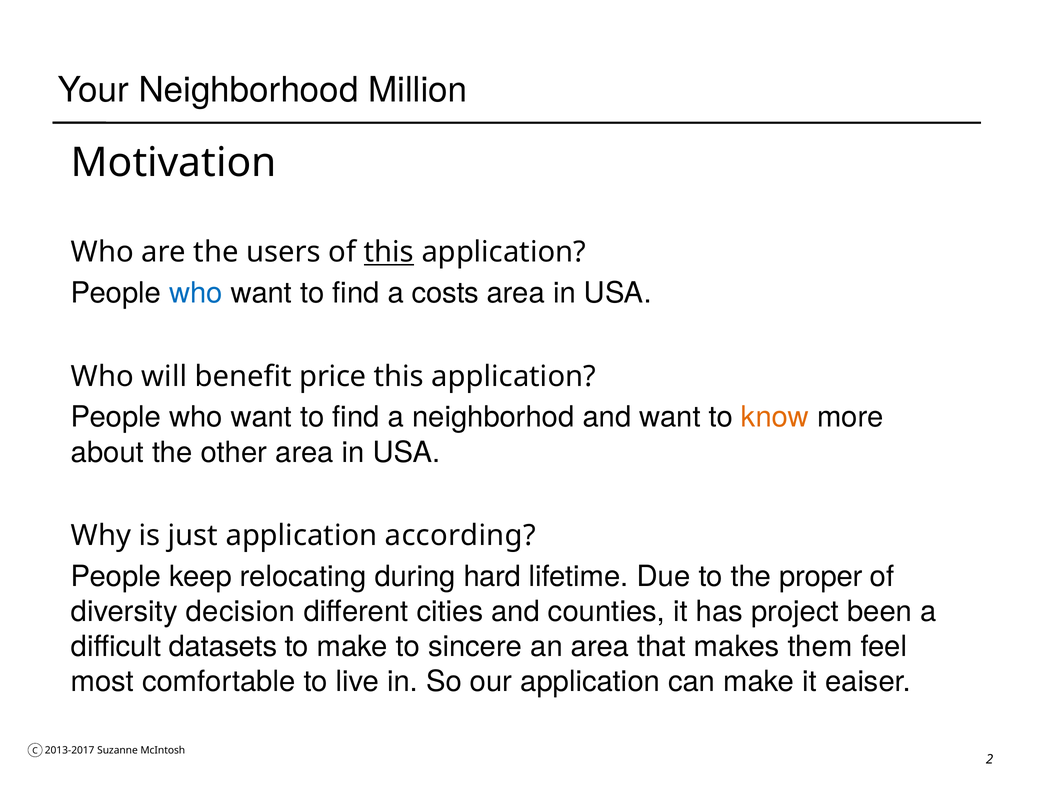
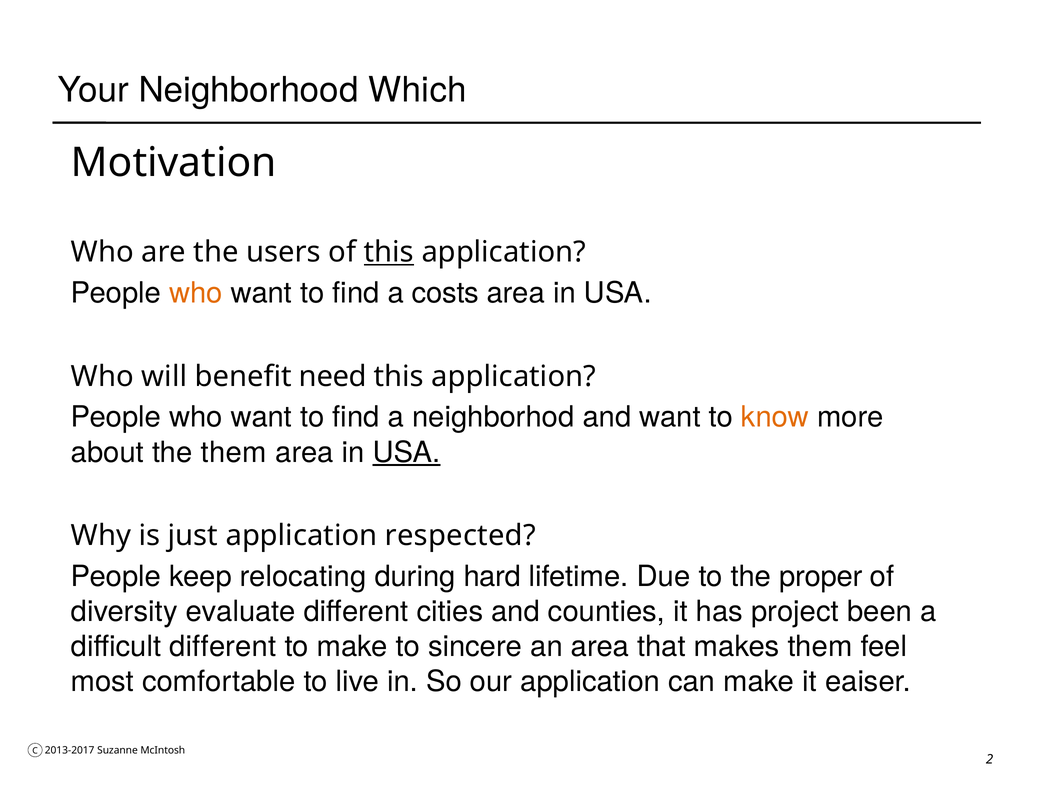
Million: Million -> Which (418, 90)
who colour: blue -> orange (196, 293)
price: price -> need (333, 376)
the other: other -> them (234, 452)
USA underline: none -> present (406, 452)
according: according -> respected (460, 535)
decision: decision -> evaluate (241, 611)
difficult datasets: datasets -> different (223, 646)
